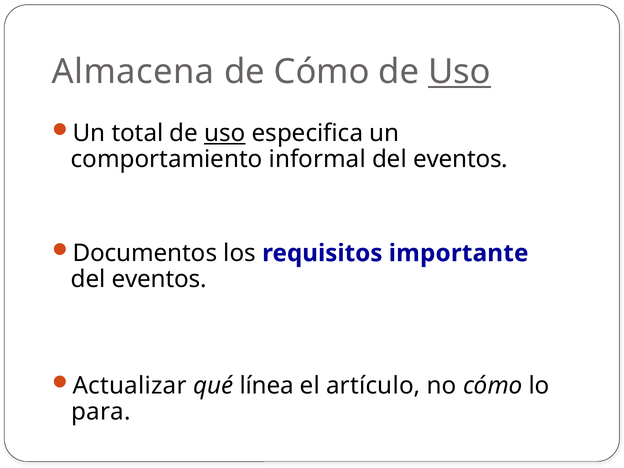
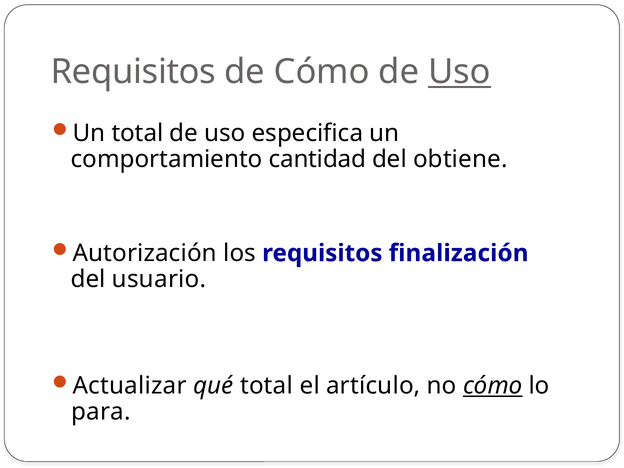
Almacena: Almacena -> Requisitos (133, 72)
uso underline: present -> none (225, 133)
informal: informal -> cantidad (317, 159)
eventos: eventos -> obtiene (460, 159)
Documentos: Documentos -> Autorización (145, 253)
importante: importante -> finalización (459, 253)
eventos: eventos -> usuario (159, 279)
qué línea: línea -> total (267, 386)
cómo underline: none -> present (493, 386)
